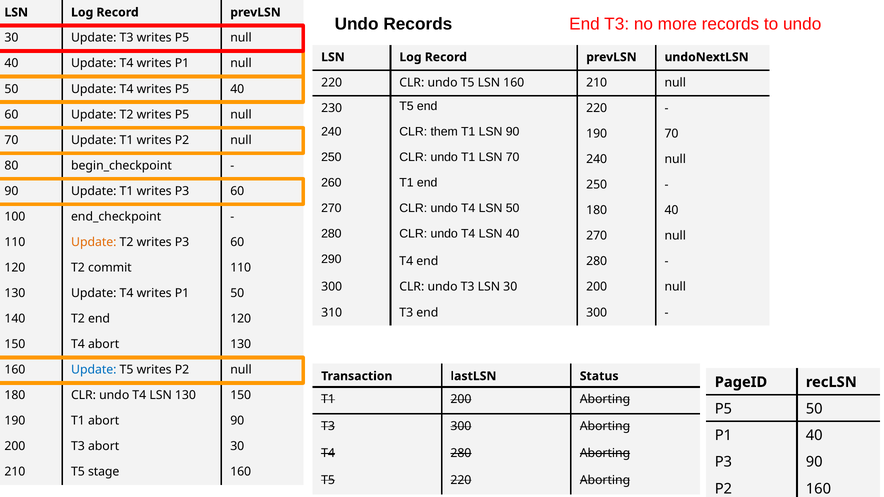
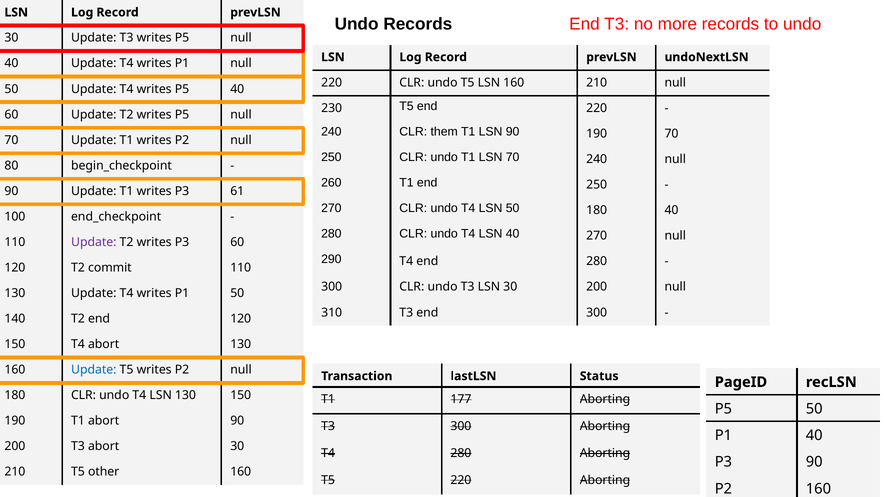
T1 writes P3 60: 60 -> 61 (237, 191)
Update colour: orange -> purple (94, 242)
T1 200: 200 -> 177 (461, 400)
stage: stage -> other (104, 472)
